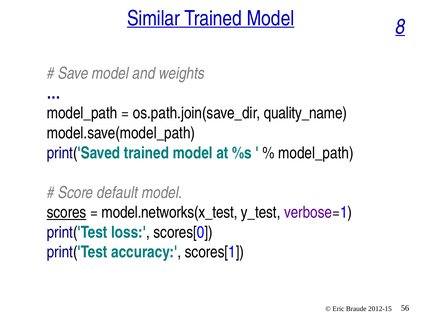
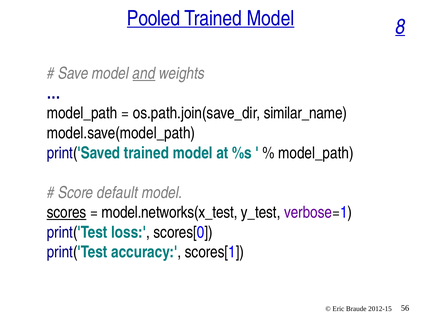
Similar: Similar -> Pooled (154, 19)
and underline: none -> present (144, 73)
quality_name: quality_name -> similar_name (305, 113)
